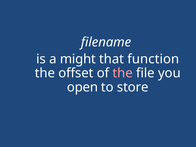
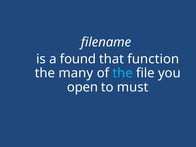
might: might -> found (78, 59)
offset: offset -> many (76, 73)
the colour: pink -> light blue (123, 73)
store: store -> must (133, 87)
